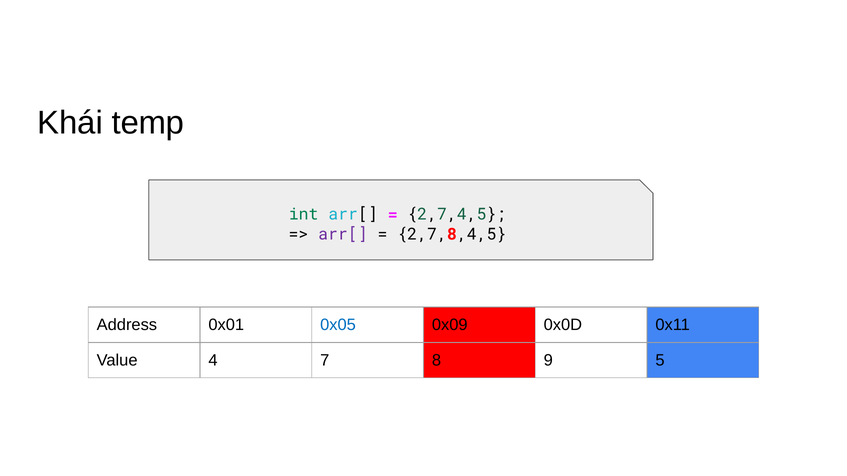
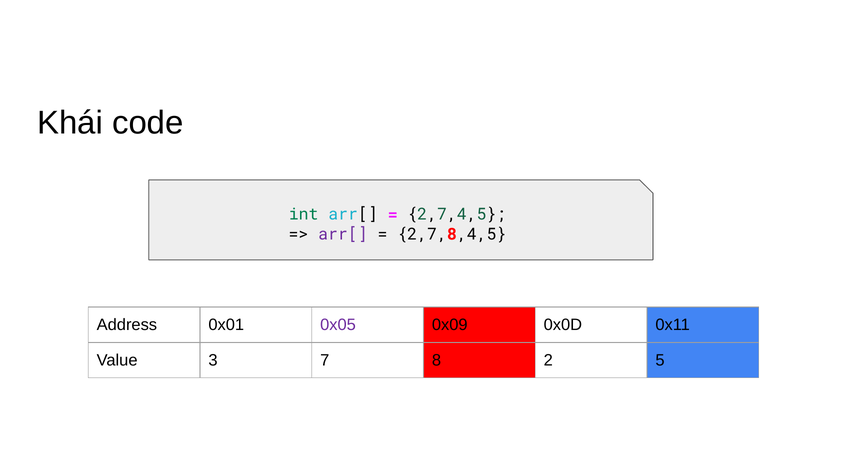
temp: temp -> code (148, 123)
0x05 colour: blue -> purple (338, 325)
4: 4 -> 3 (213, 361)
9: 9 -> 2 (548, 361)
